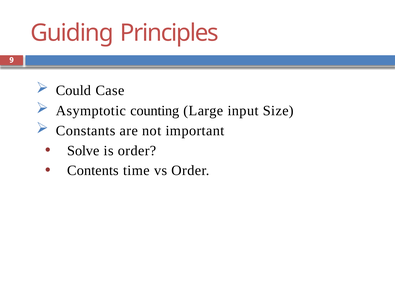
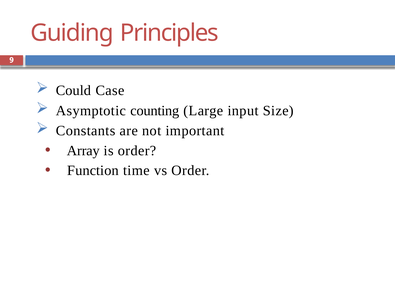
Solve: Solve -> Array (83, 151)
Contents: Contents -> Function (93, 171)
